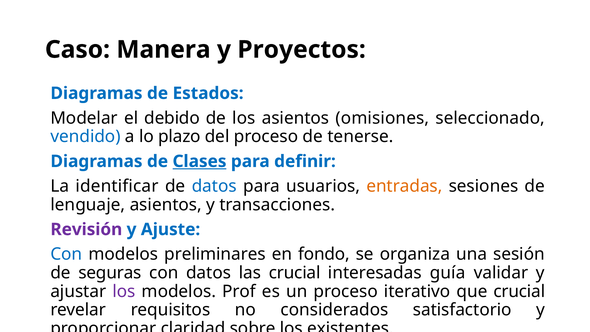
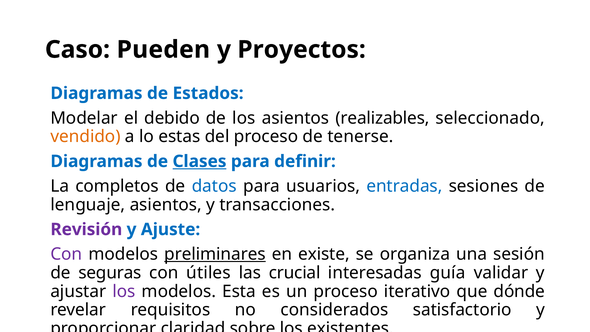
Caso Manera: Manera -> Pueden (163, 50)
omisiones: omisiones -> realizables (382, 118)
vendido colour: blue -> orange (85, 137)
plazo: plazo -> estas (179, 137)
La identificar: identificar -> completos (117, 186)
entradas colour: orange -> blue (404, 186)
Con colour: blue -> purple (66, 254)
preliminares underline: none -> present (215, 254)
fondo: fondo -> existe (324, 254)
con datos: datos -> útiles (208, 273)
Prof: Prof -> Esta (239, 291)
que crucial: crucial -> dónde (519, 291)
